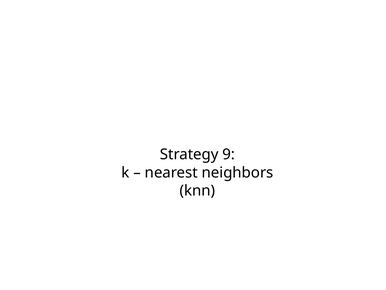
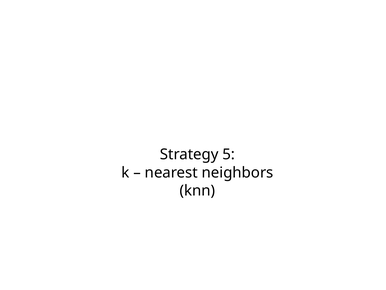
9: 9 -> 5 (229, 154)
